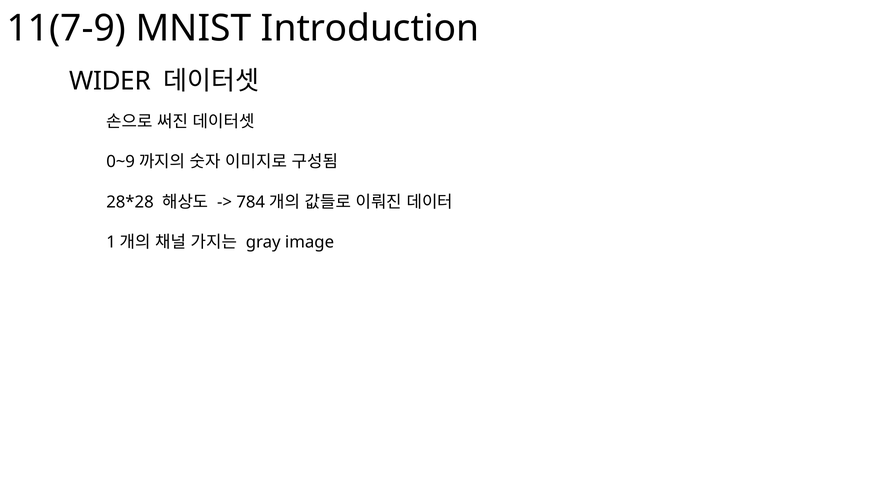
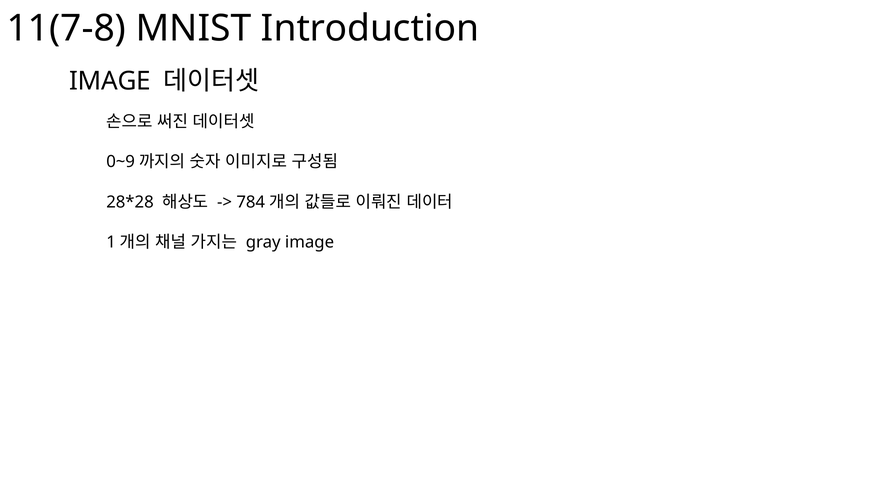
11(7-9: 11(7-9 -> 11(7-8 (66, 28)
WIDER: WIDER -> IMAGE (110, 81)
